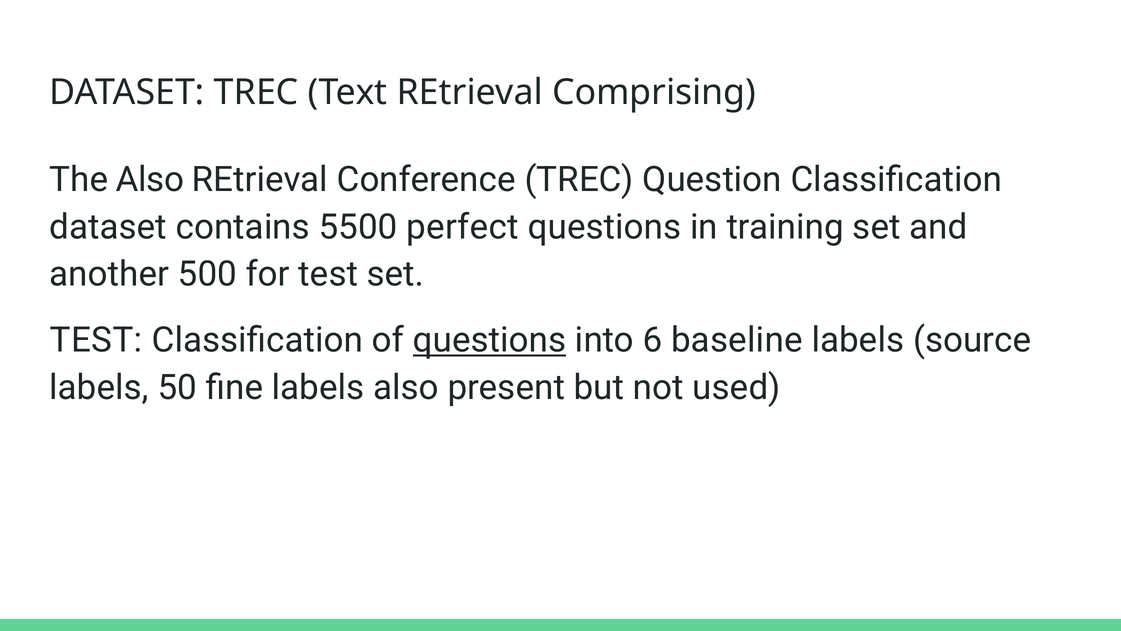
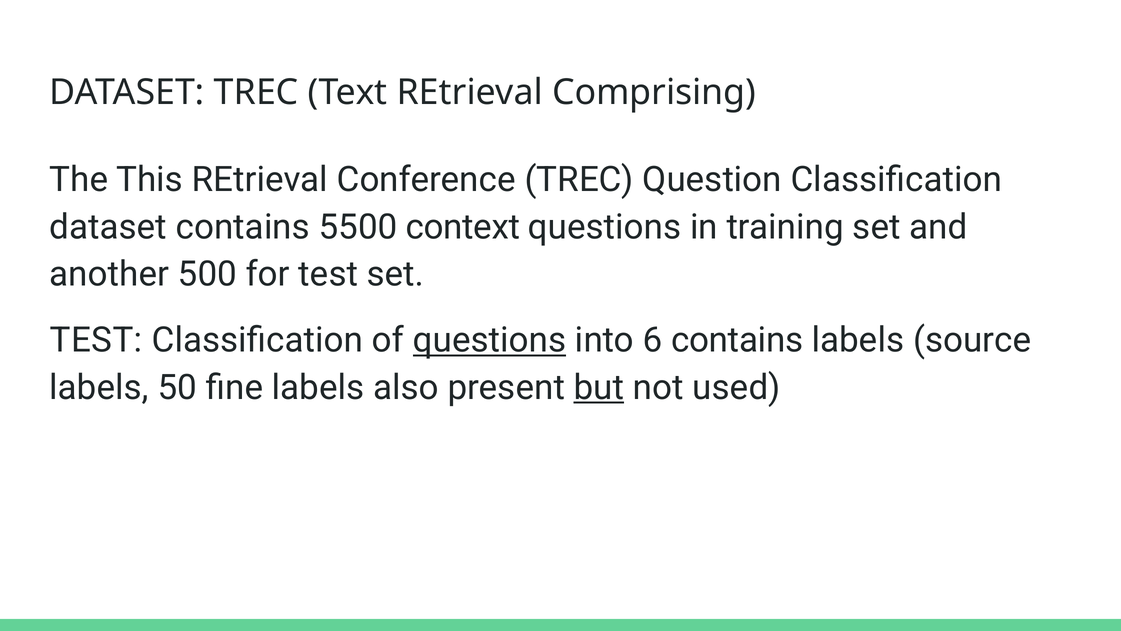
The Also: Also -> This (150, 180)
perfect: perfect -> context (463, 227)
6 baseline: baseline -> contains (737, 340)
but underline: none -> present (599, 387)
